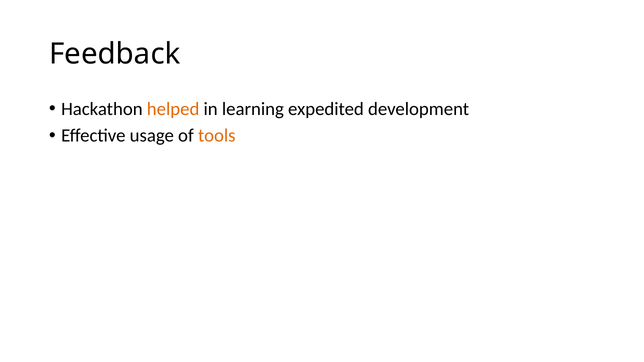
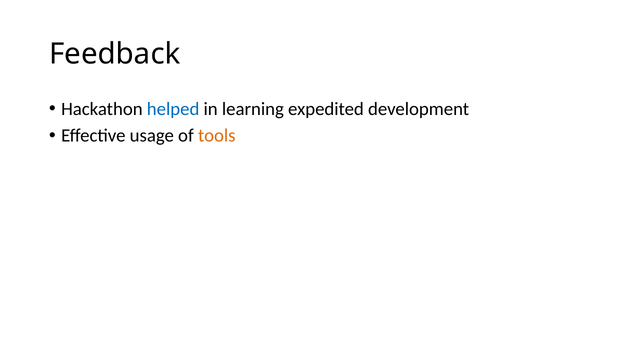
helped colour: orange -> blue (173, 109)
